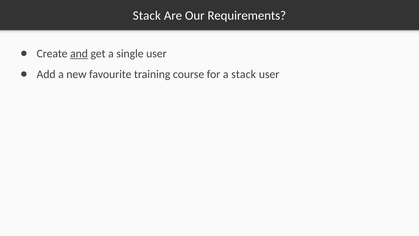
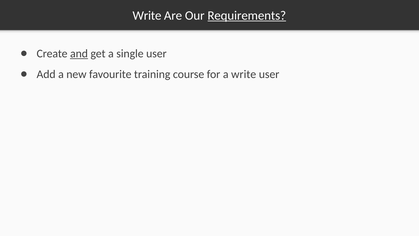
Stack: Stack -> Write (147, 15)
Requirements underline: none -> present (247, 15)
a stack: stack -> write (244, 74)
